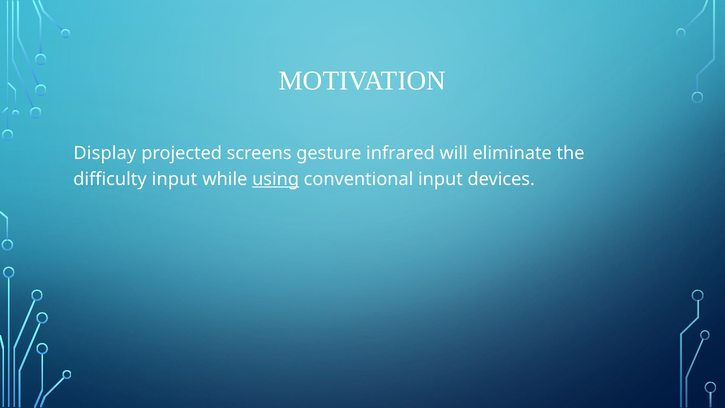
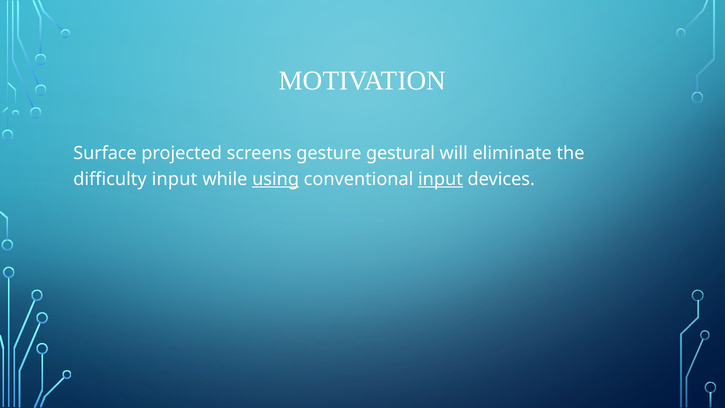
Display: Display -> Surface (105, 153)
infrared: infrared -> gestural (401, 153)
input underline: none -> present (440, 179)
